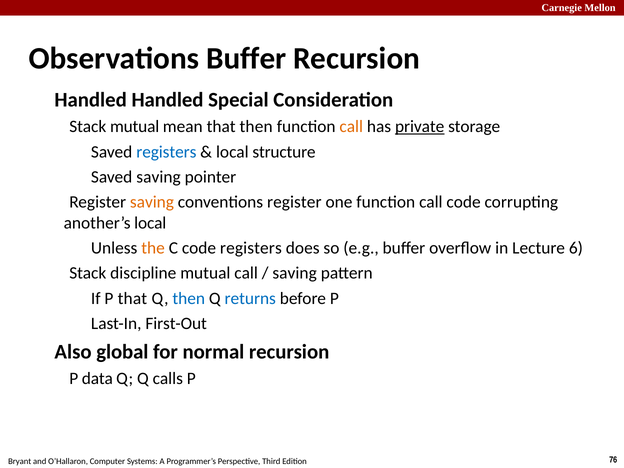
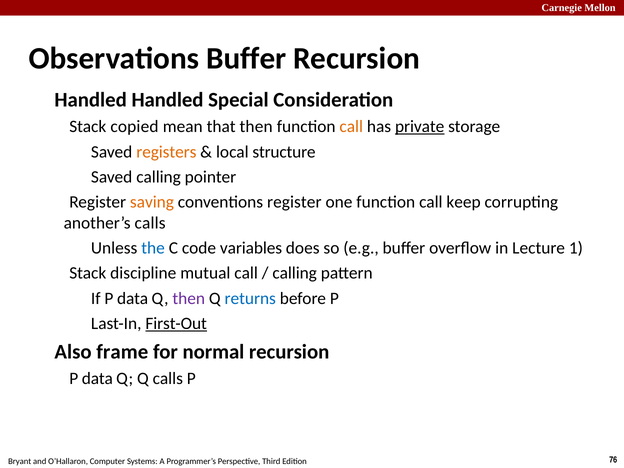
mutual: mutual -> copied (134, 127)
registers colour: blue -> orange (166, 152)
saving: saving -> calling (159, 177)
call code: code -> keep (464, 202)
another’s local: local -> calls (150, 223)
the colour: orange -> blue (153, 248)
code registers: registers -> variables (251, 248)
6: 6 -> 1 (576, 248)
saving: saving -> calling (295, 273)
P that: that -> data (133, 298)
then colour: blue -> purple (189, 298)
First-Out underline: none -> present (176, 323)
global: global -> frame (122, 352)
